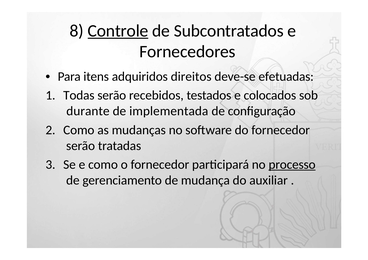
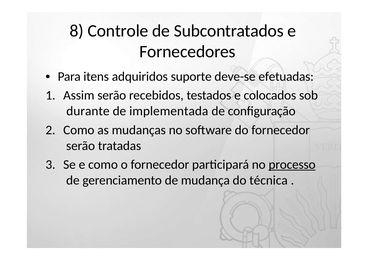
Controle underline: present -> none (118, 31)
direitos: direitos -> suporte (191, 77)
Todas: Todas -> Assim (79, 96)
auxiliar: auxiliar -> técnica (269, 180)
